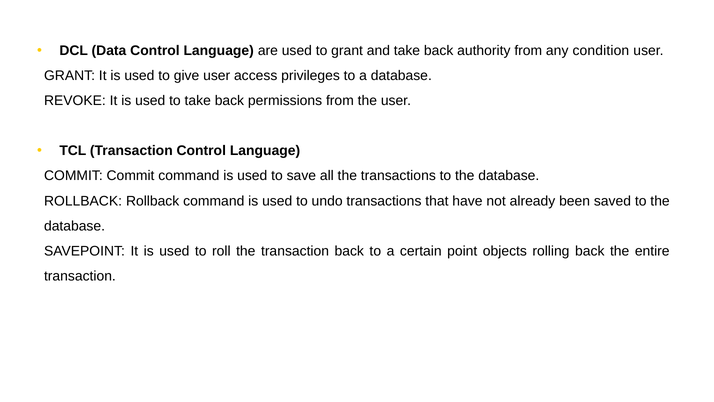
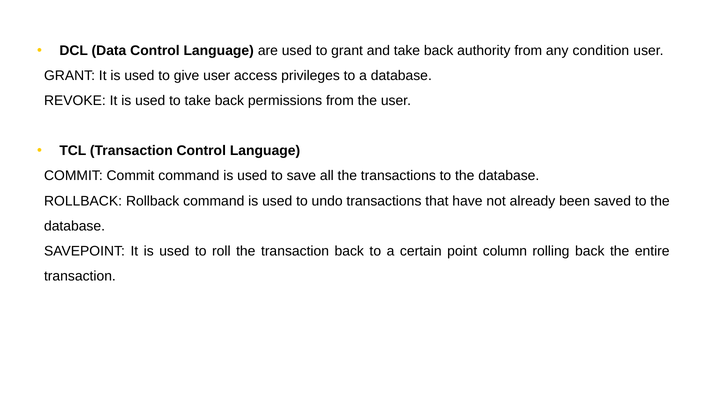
objects: objects -> column (505, 251)
